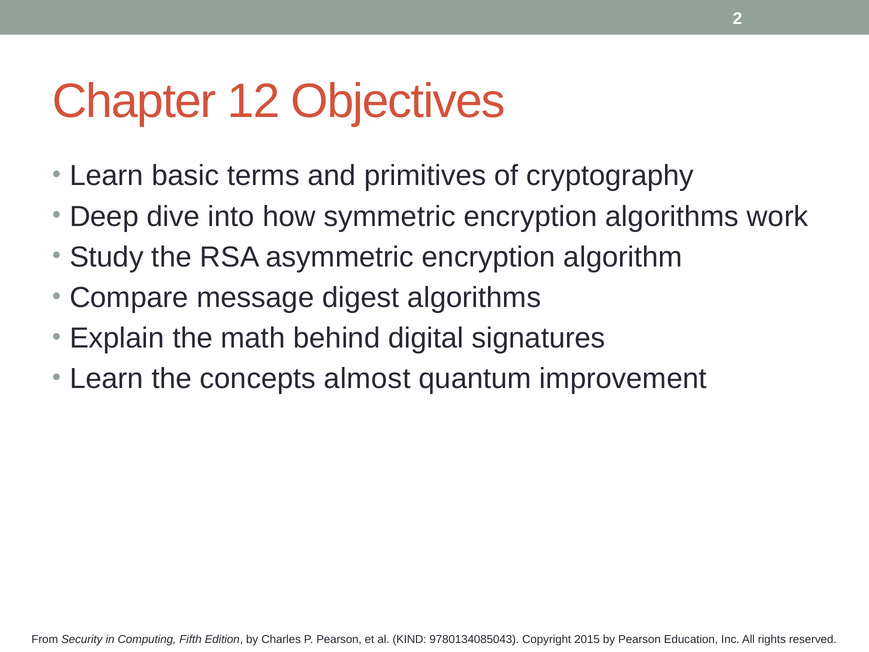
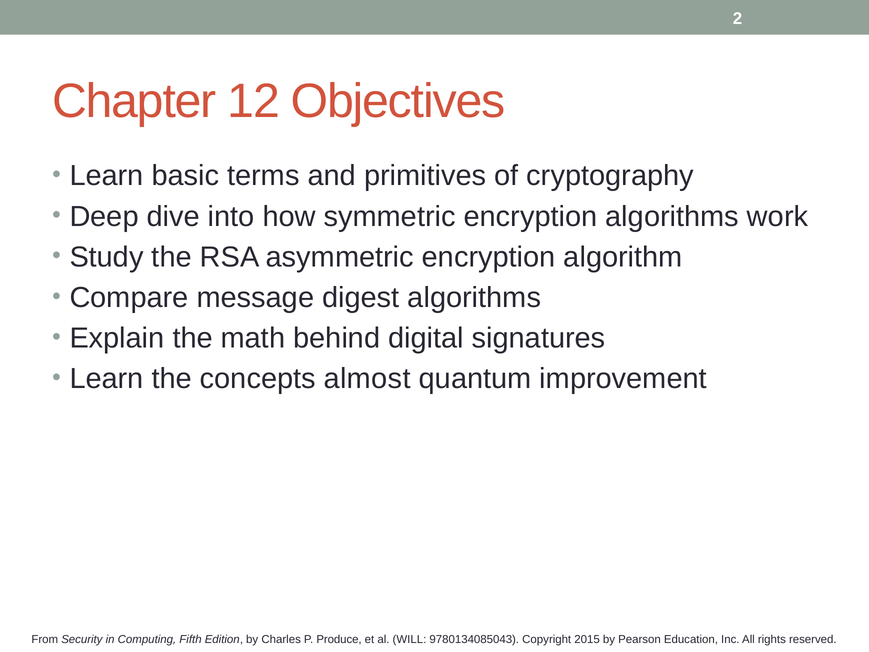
P Pearson: Pearson -> Produce (339, 639)
KIND: KIND -> WILL (409, 639)
